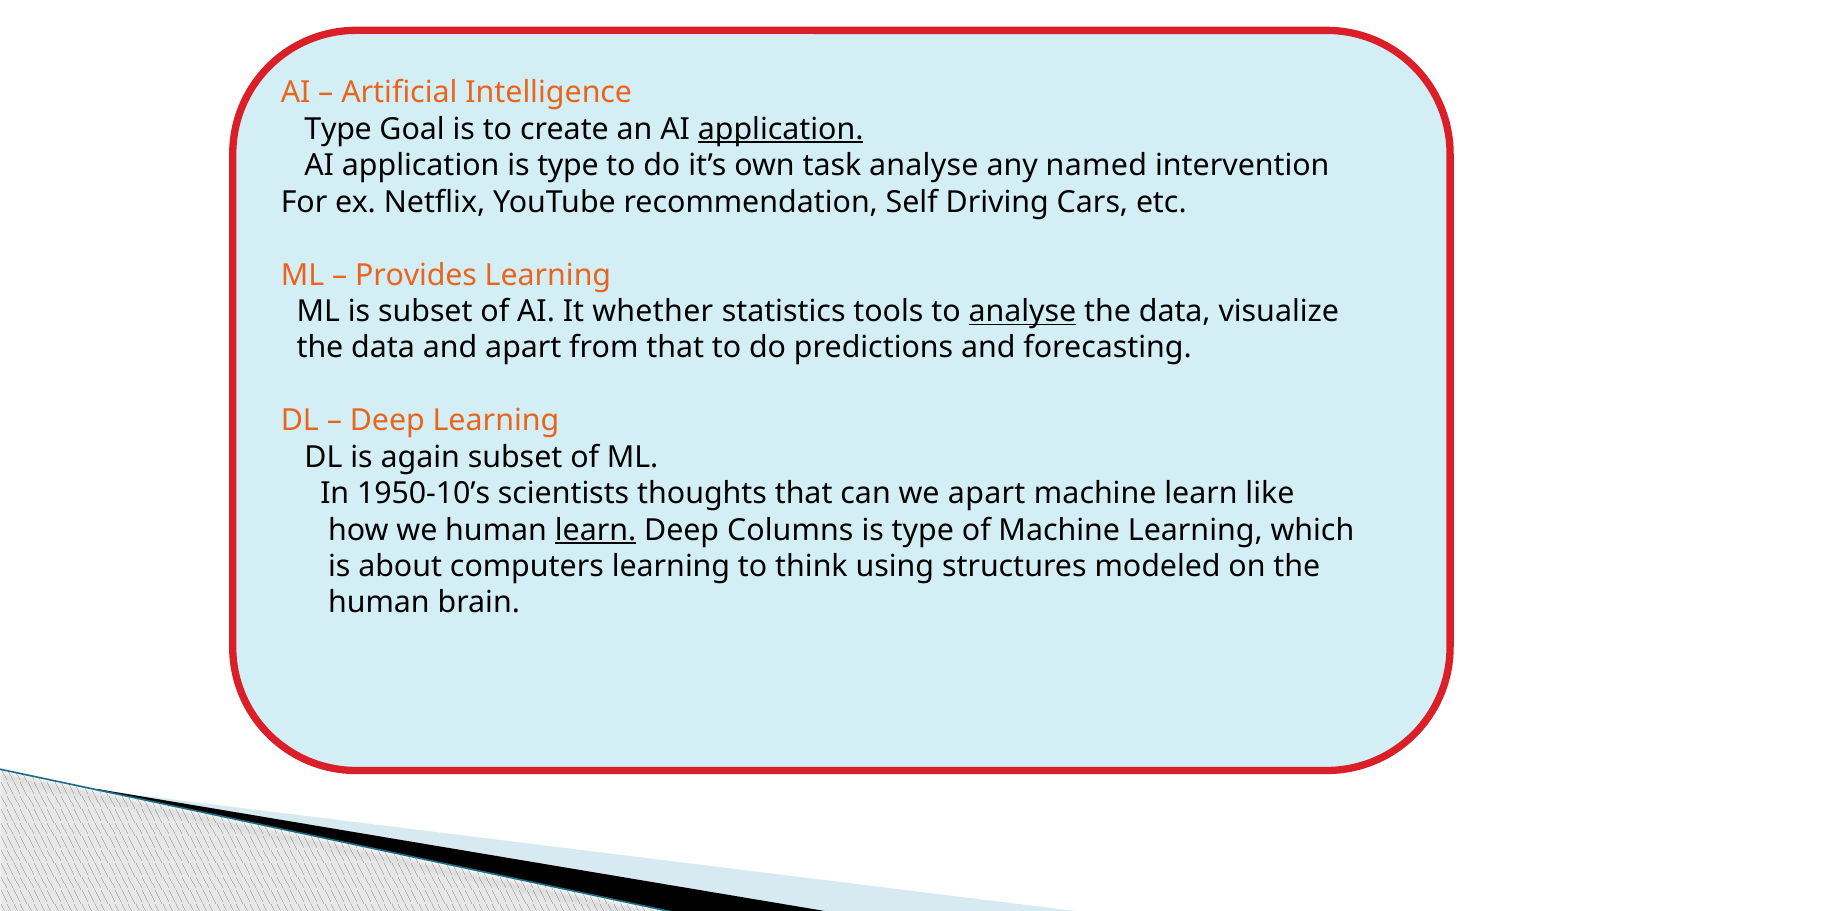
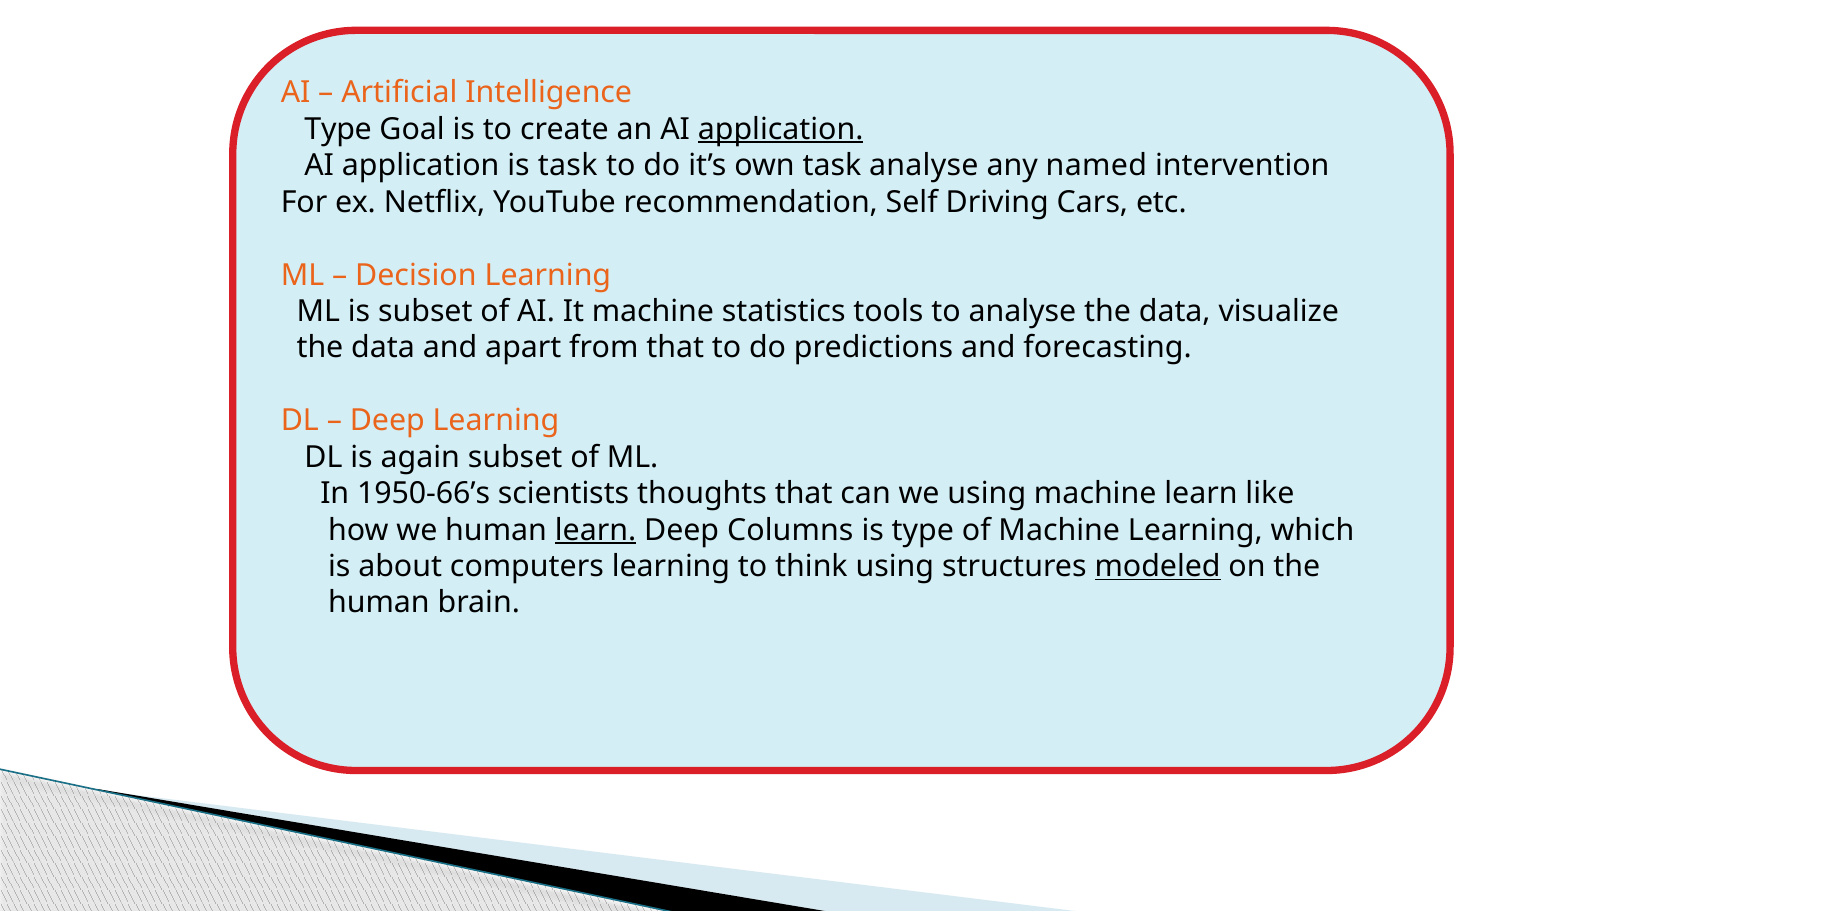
application is type: type -> task (568, 166)
Provides: Provides -> Decision (416, 275)
It whether: whether -> machine (653, 311)
analyse underline: present -> none (1022, 311)
1950-10’s: 1950-10’s -> 1950-66’s (424, 494)
we apart: apart -> using (987, 494)
modeled underline: none -> present (1158, 567)
